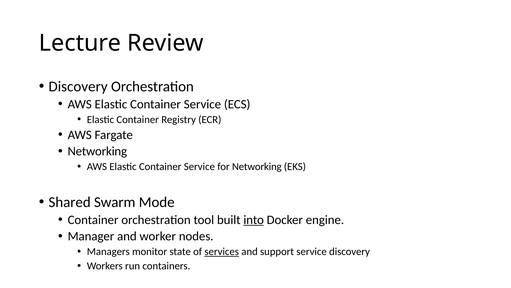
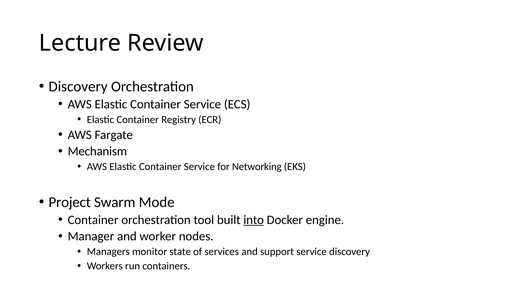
Networking: Networking -> Mechanism (97, 151)
Shared: Shared -> Project (70, 202)
services underline: present -> none (222, 251)
